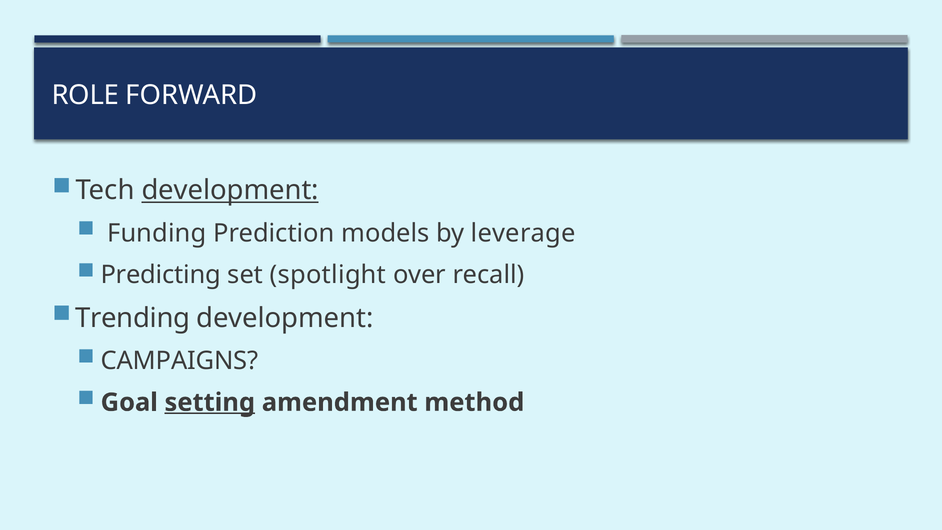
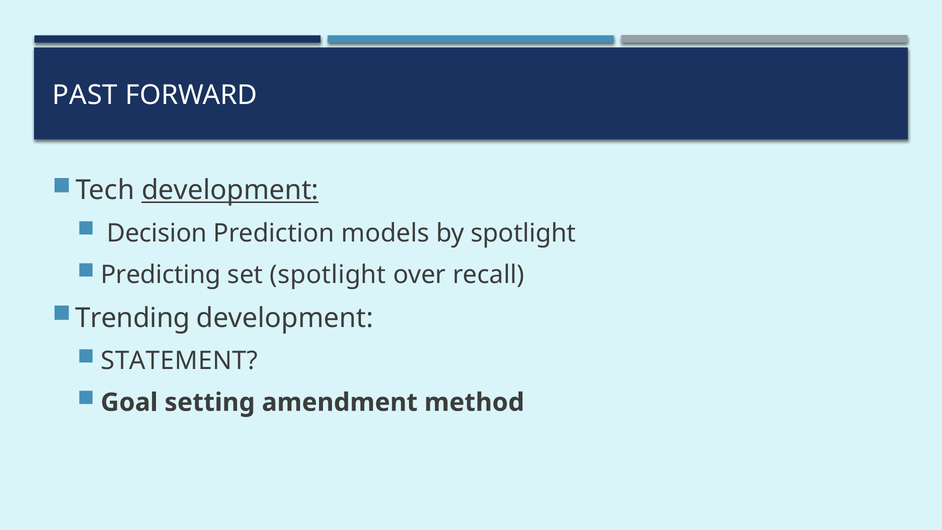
ROLE: ROLE -> PAST (85, 95)
Funding: Funding -> Decision (157, 233)
by leverage: leverage -> spotlight (523, 233)
CAMPAIGNS: CAMPAIGNS -> STATEMENT (179, 361)
setting underline: present -> none (210, 402)
